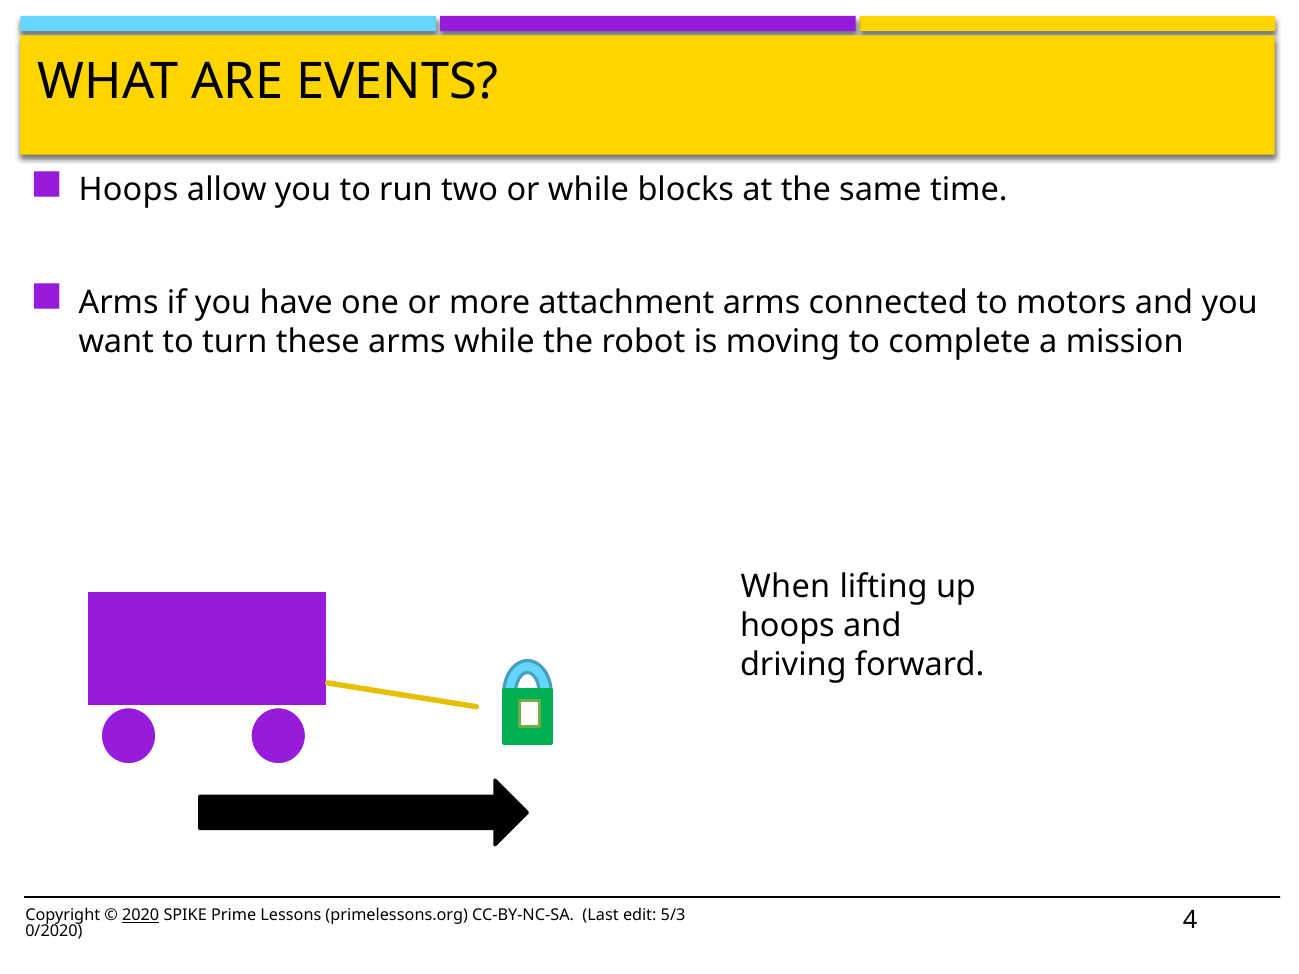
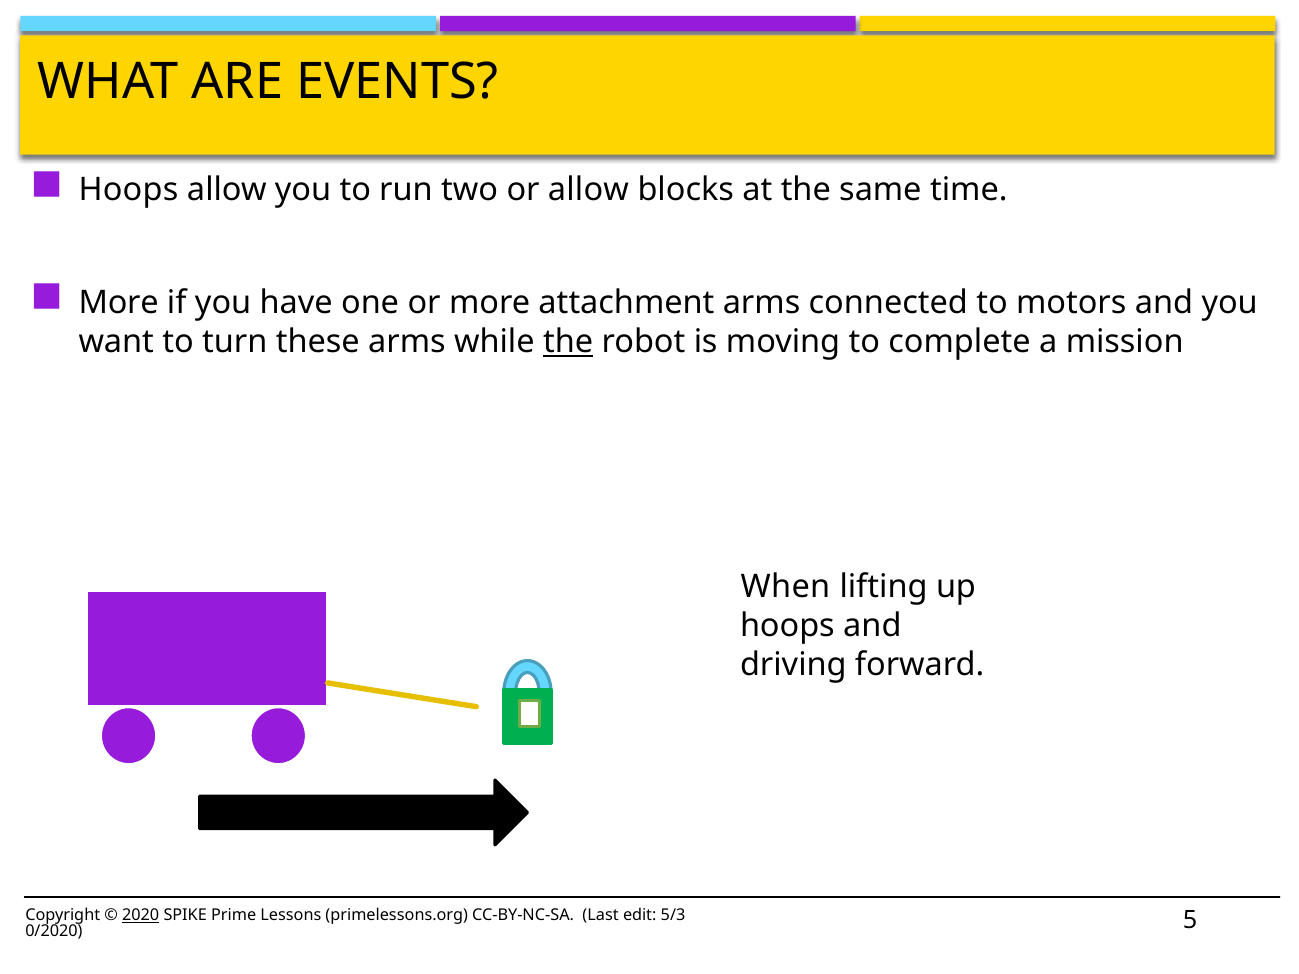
or while: while -> allow (588, 190)
Arms: Arms -> More (119, 303)
the underline: none -> present (568, 342)
4: 4 -> 5 (1190, 921)
